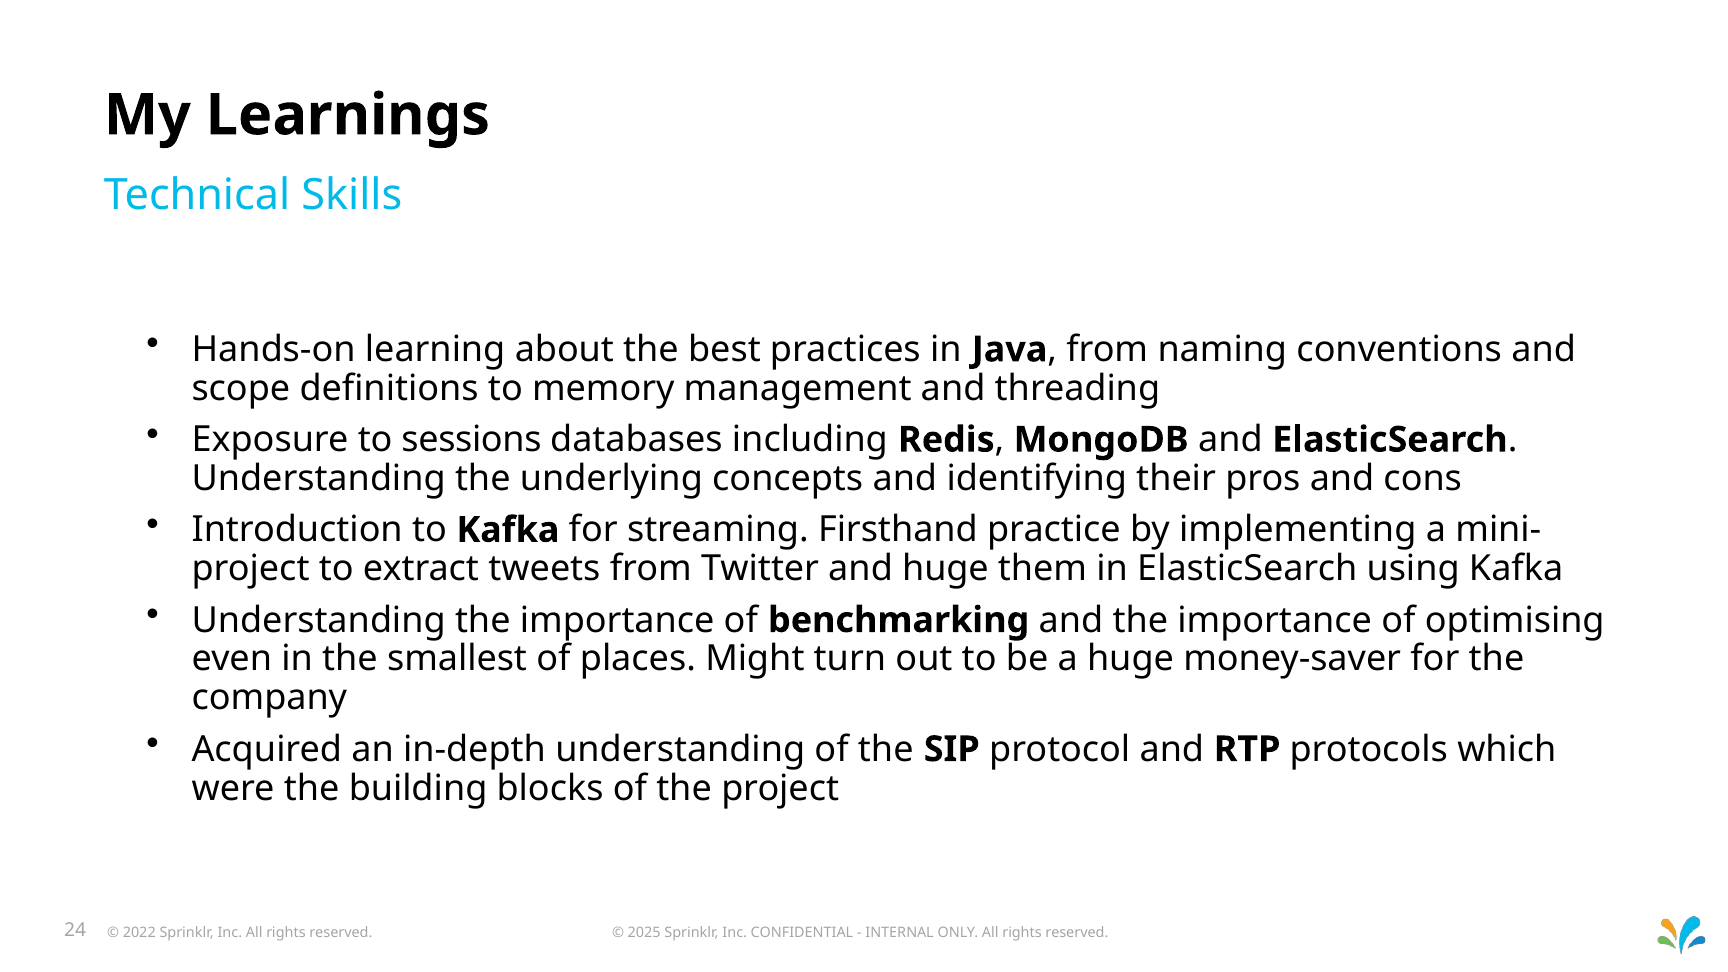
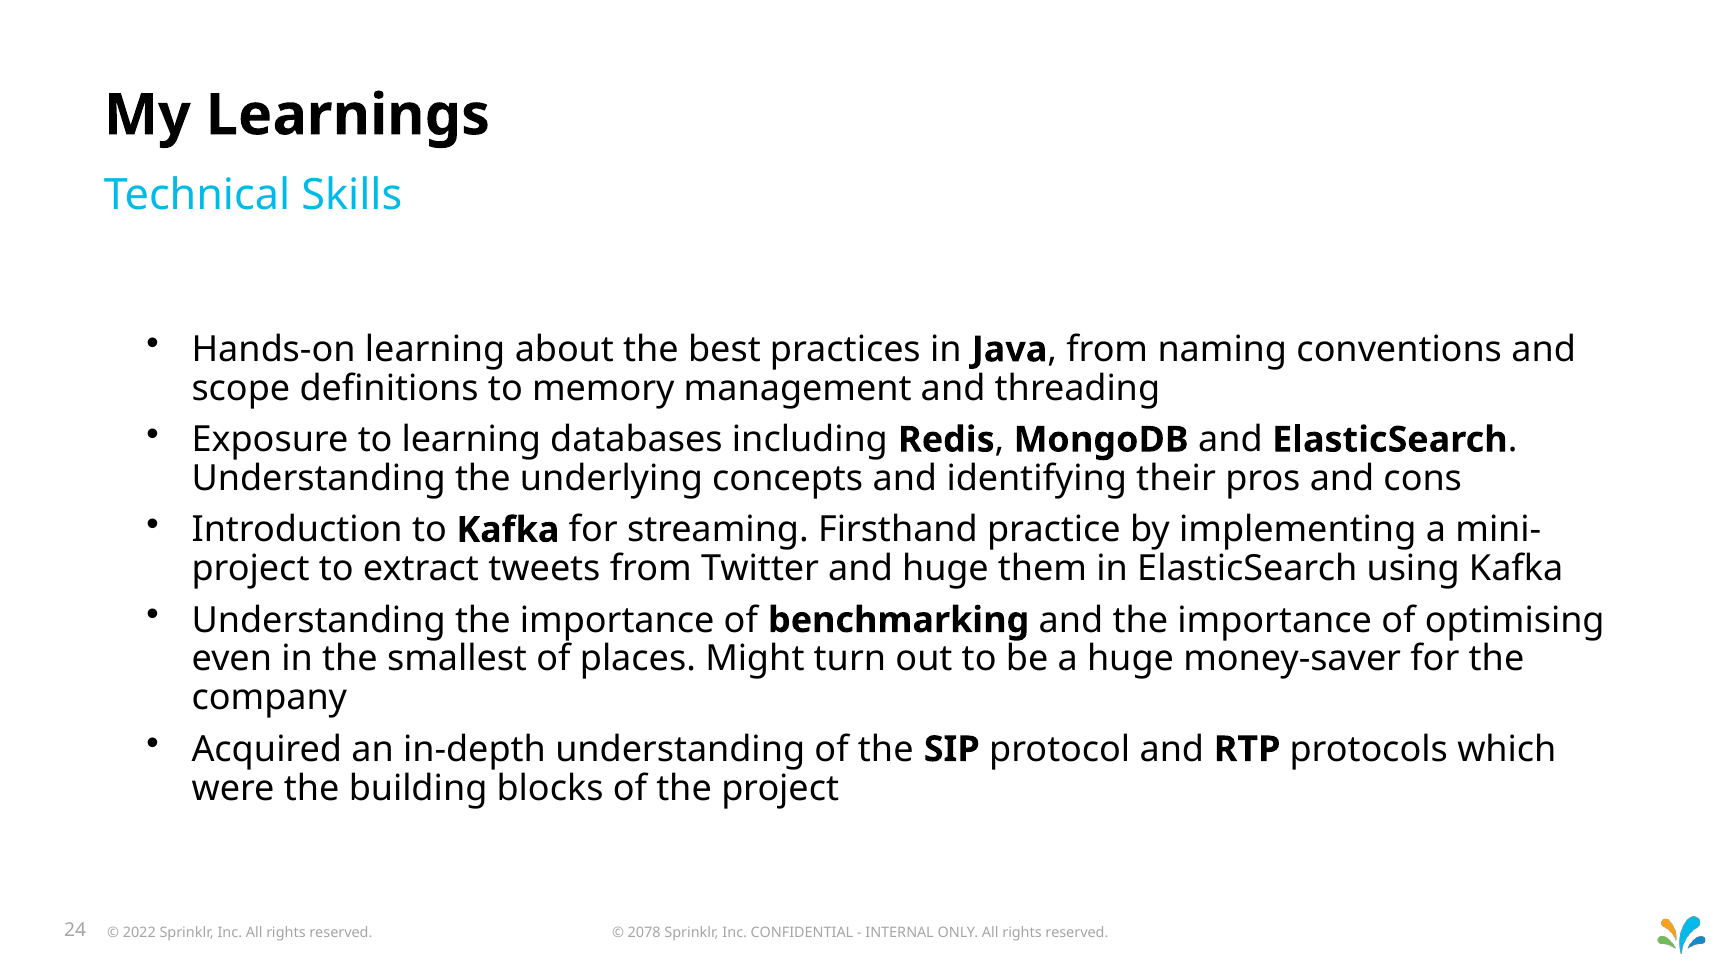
to sessions: sessions -> learning (471, 440)
2025: 2025 -> 2078 (644, 933)
